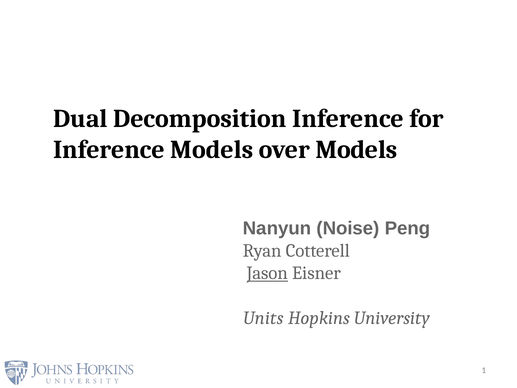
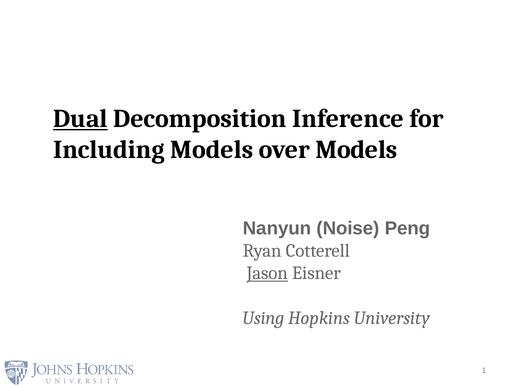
Dual underline: none -> present (80, 119)
Inference: Inference -> Including (109, 150)
Units: Units -> Using (264, 318)
